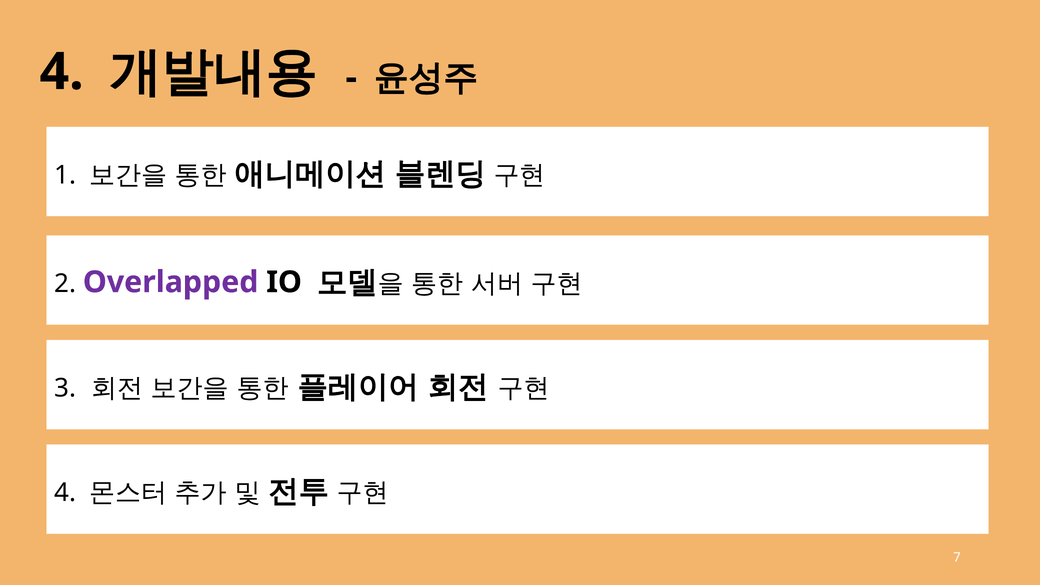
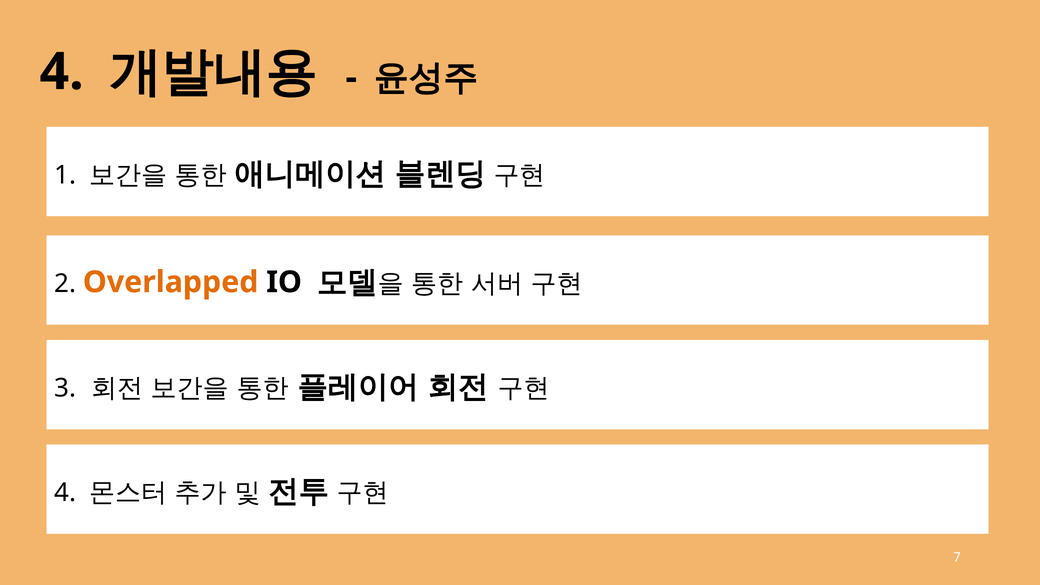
Overlapped colour: purple -> orange (171, 282)
